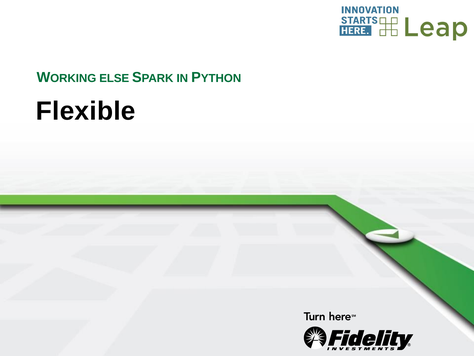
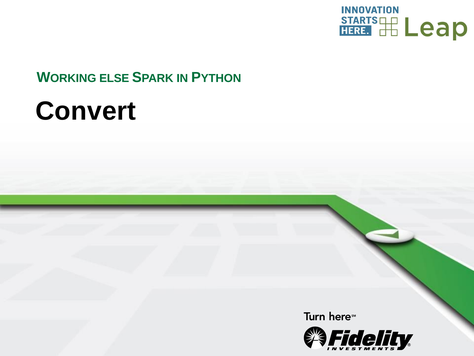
Flexible: Flexible -> Convert (86, 111)
